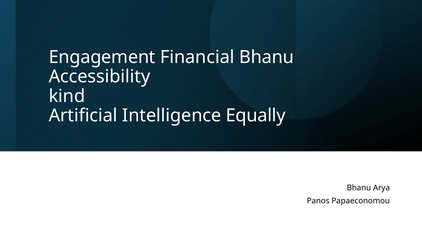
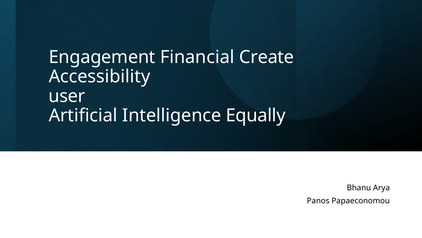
Financial Bhanu: Bhanu -> Create (267, 57)
kind: kind -> user (67, 96)
